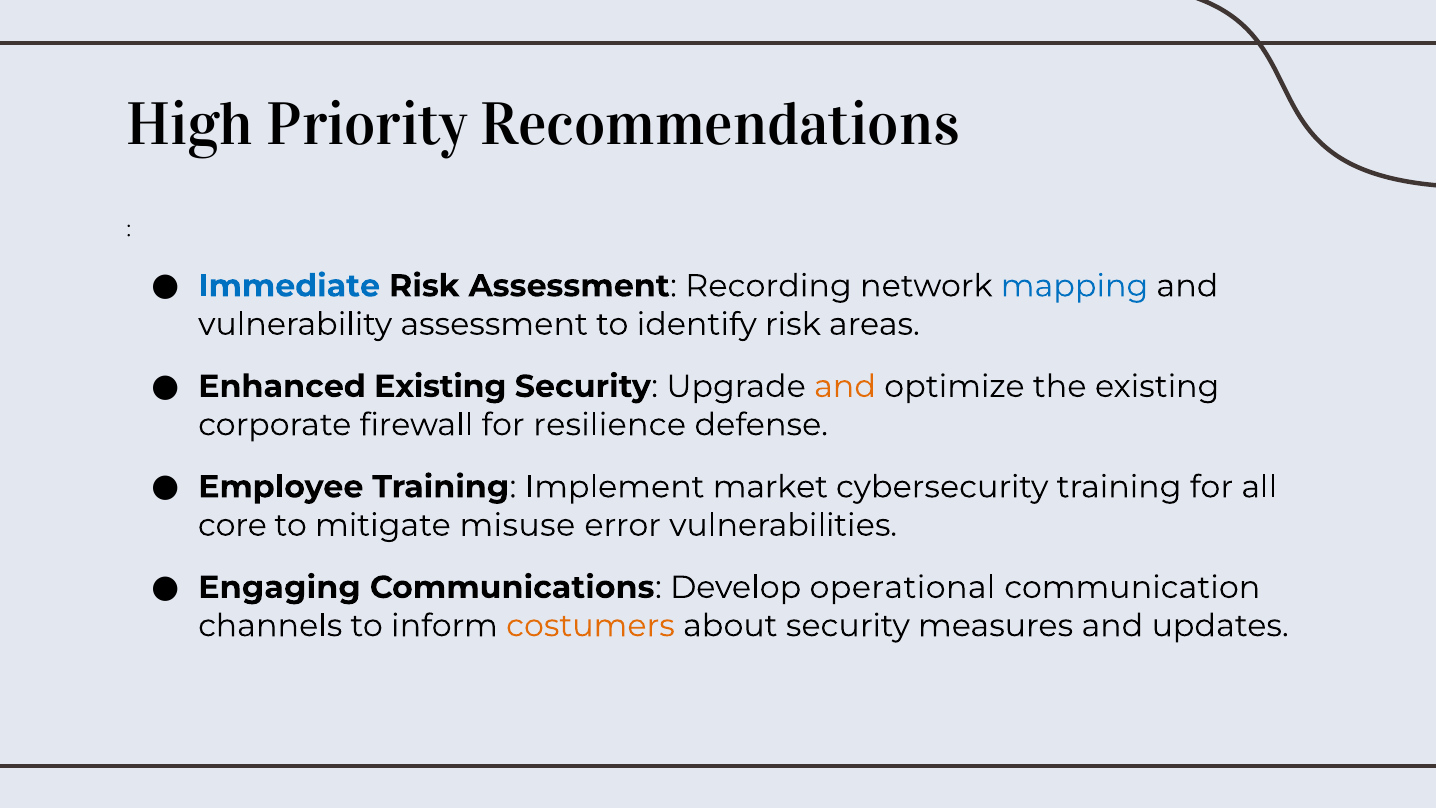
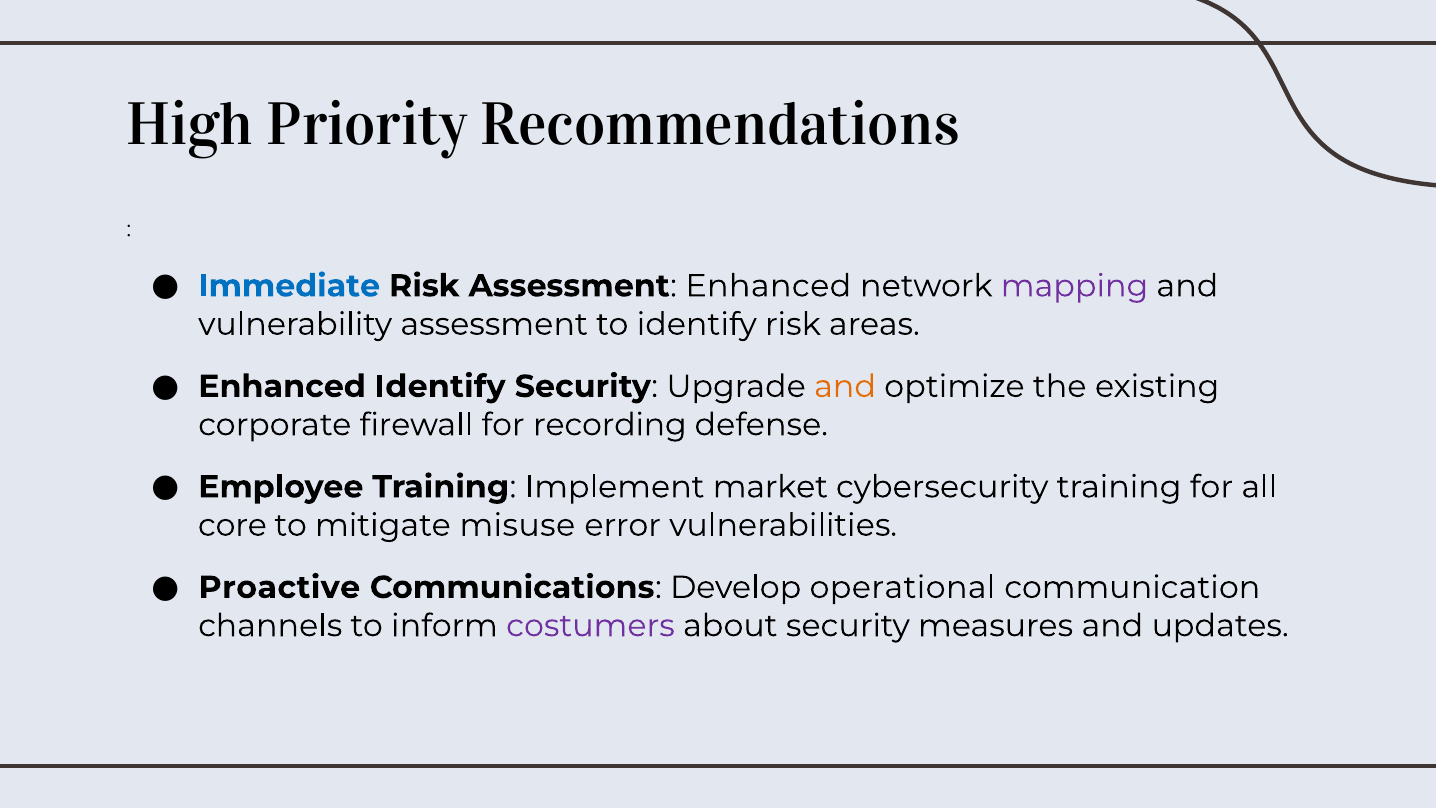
Assessment Recording: Recording -> Enhanced (768, 286)
mapping colour: blue -> purple (1075, 286)
Enhanced Existing: Existing -> Identify (440, 386)
resilience: resilience -> recording (610, 425)
Engaging: Engaging -> Proactive (279, 587)
costumers colour: orange -> purple (590, 626)
